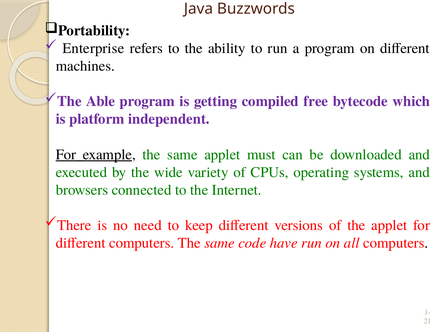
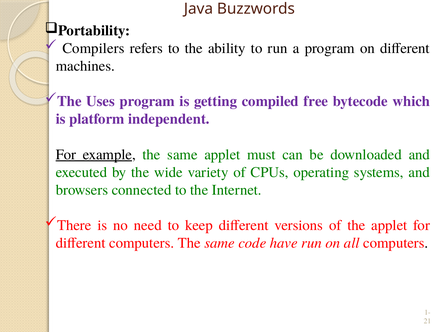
Enterprise: Enterprise -> Compilers (93, 48)
Able: Able -> Uses (101, 101)
